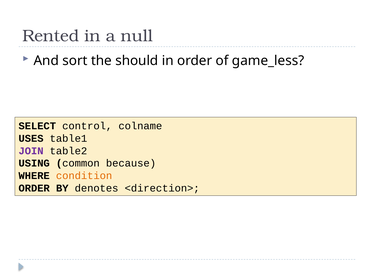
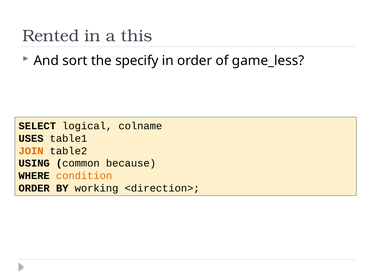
null: null -> this (137, 36)
should: should -> specify (137, 61)
control: control -> logical (87, 126)
JOIN colour: purple -> orange (31, 151)
denotes: denotes -> working (97, 189)
